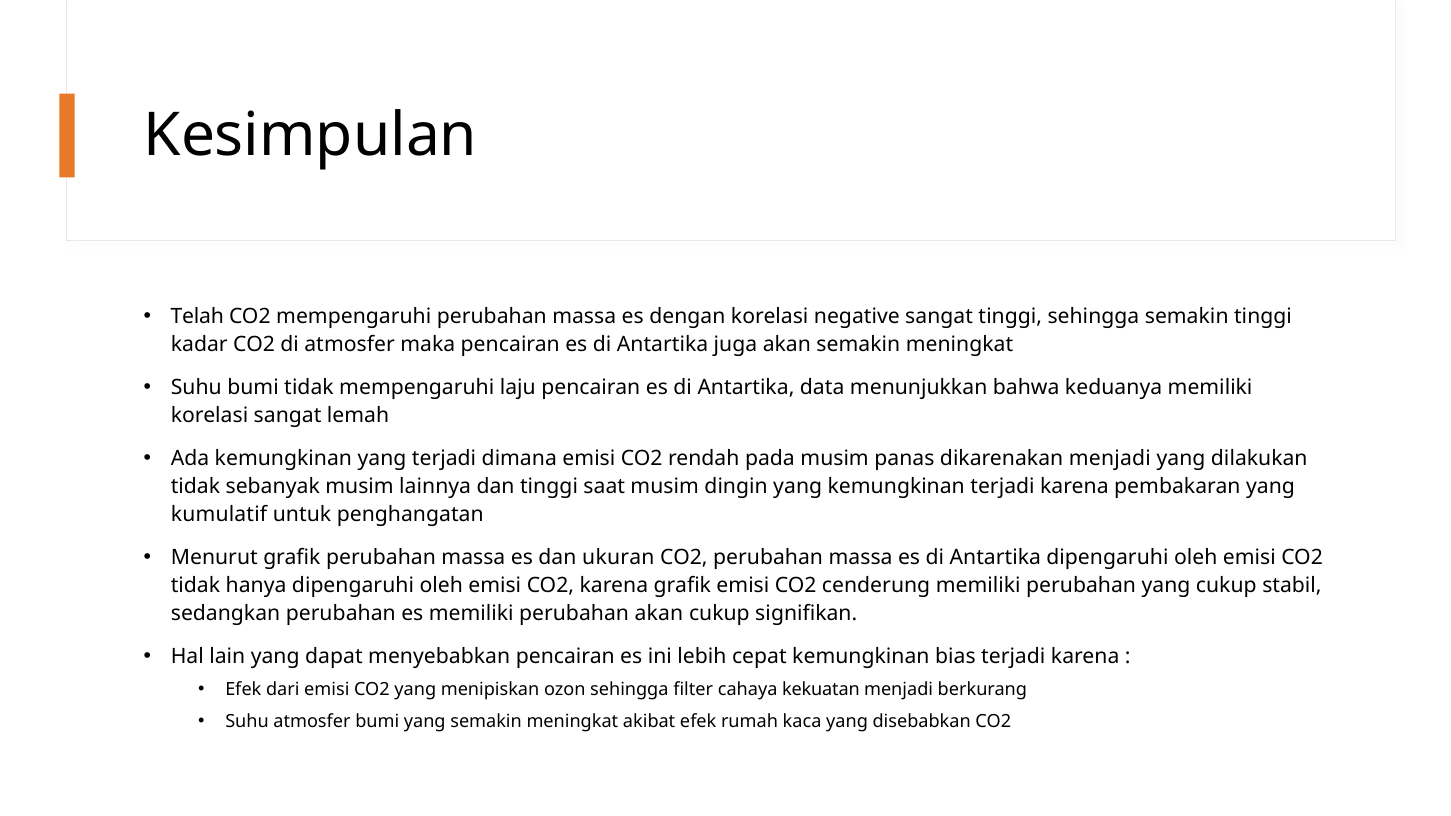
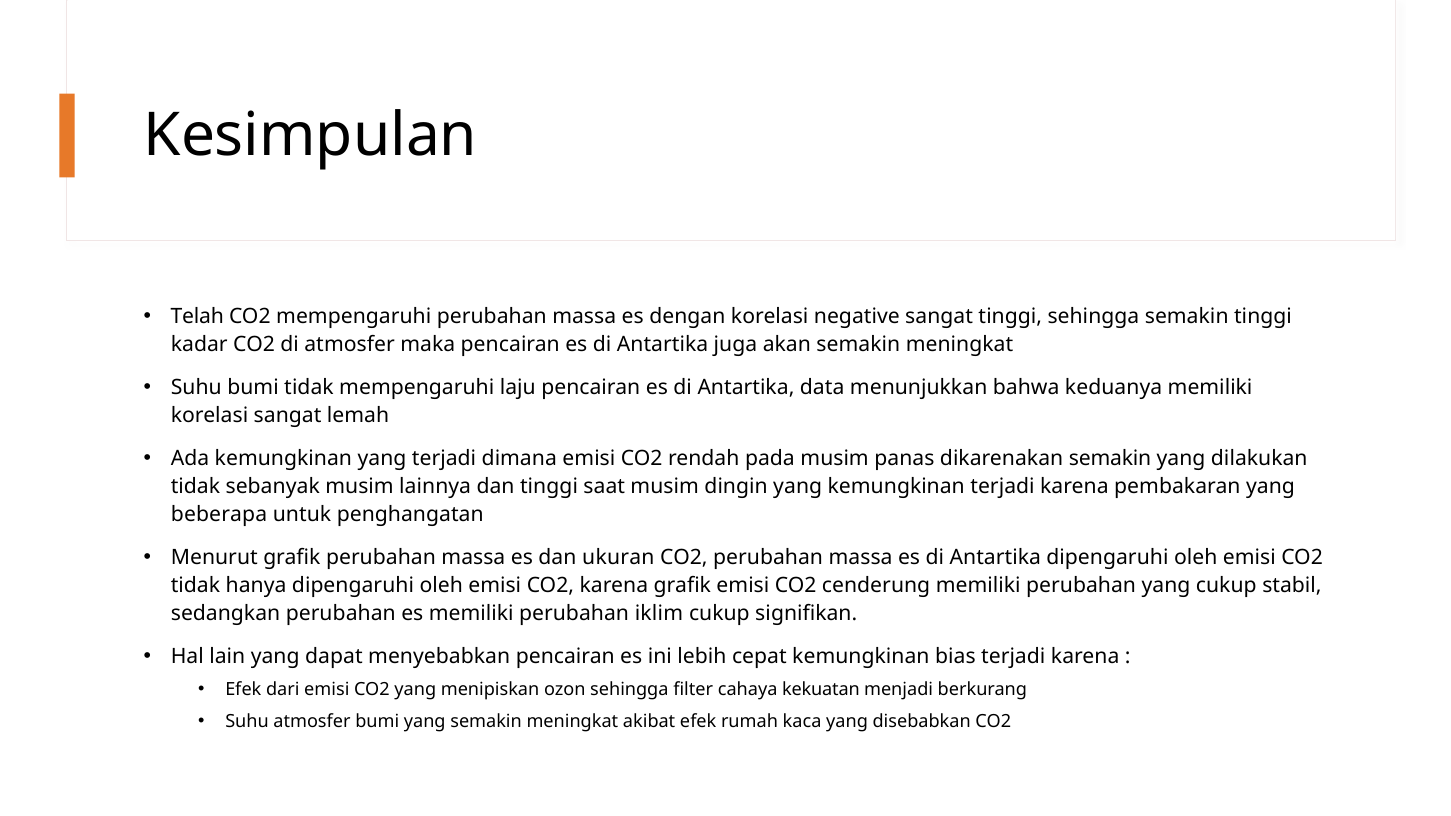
dikarenakan menjadi: menjadi -> semakin (1110, 459)
kumulatif: kumulatif -> beberapa (219, 515)
perubahan akan: akan -> iklim (659, 614)
